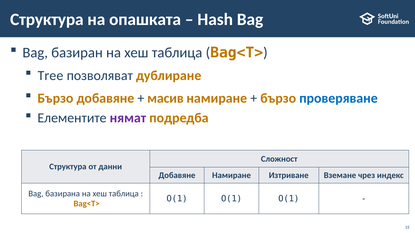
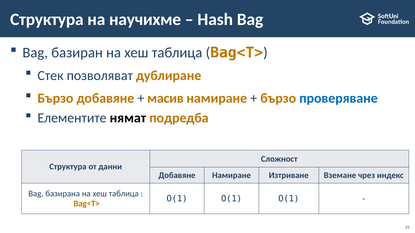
опашката: опашката -> научихме (145, 20)
Tree: Tree -> Стек (51, 76)
нямат colour: purple -> black (128, 118)
